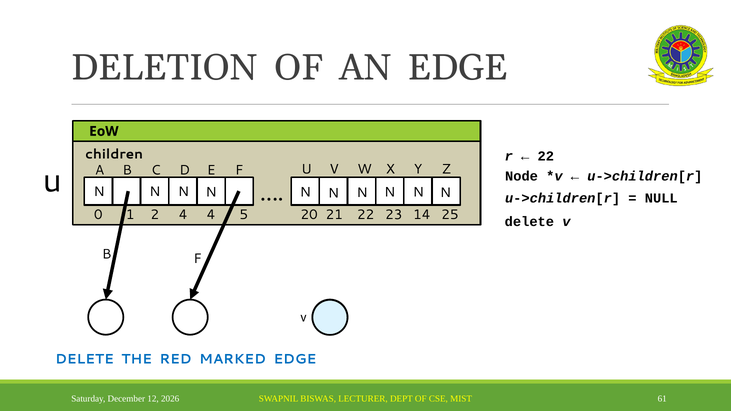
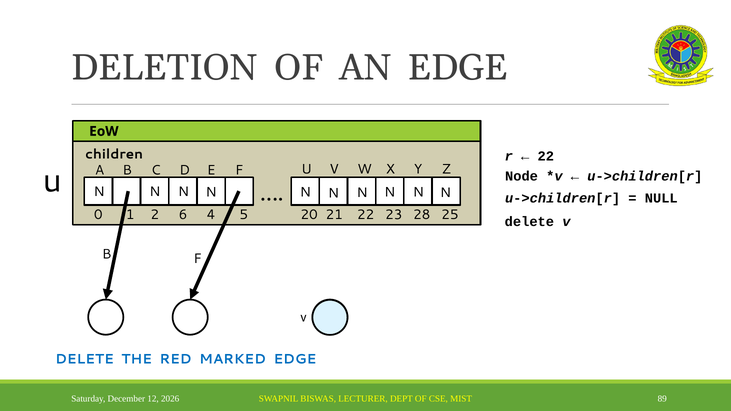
2 4: 4 -> 6 (183, 215)
14: 14 -> 28 (422, 215)
61: 61 -> 89 (662, 399)
